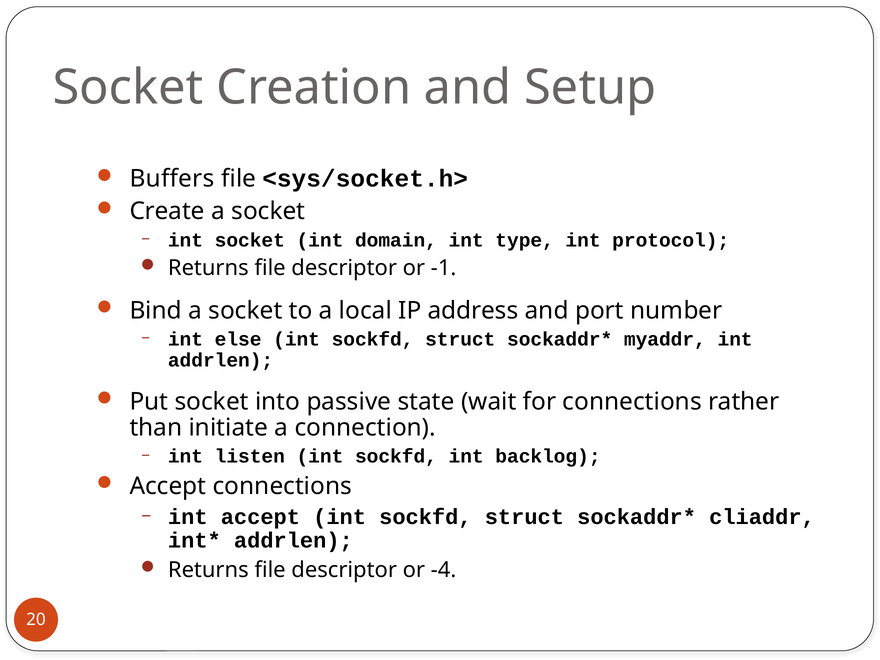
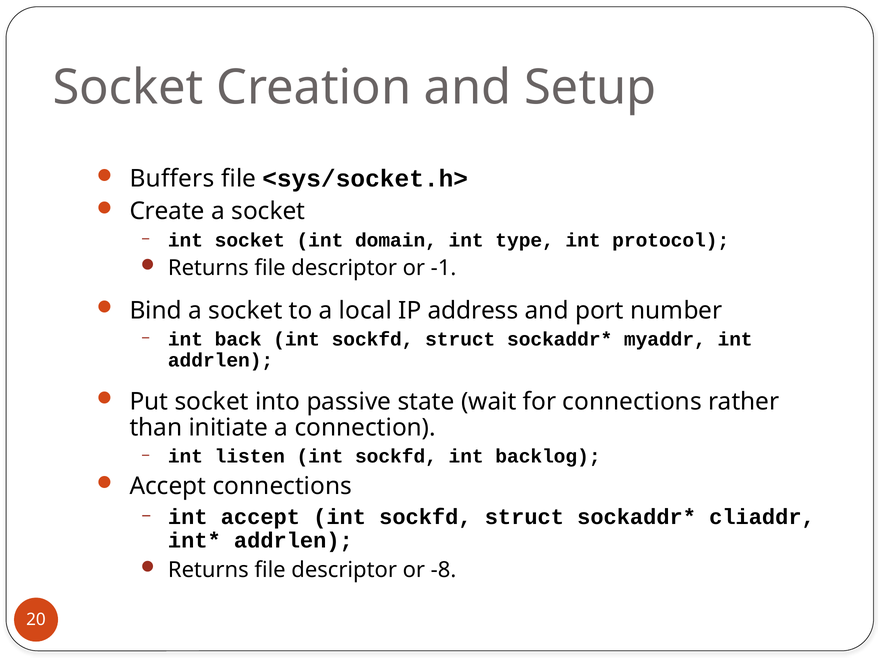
else: else -> back (238, 339)
-4: -4 -> -8 (444, 570)
